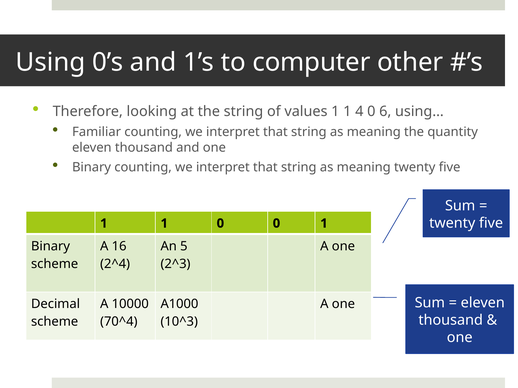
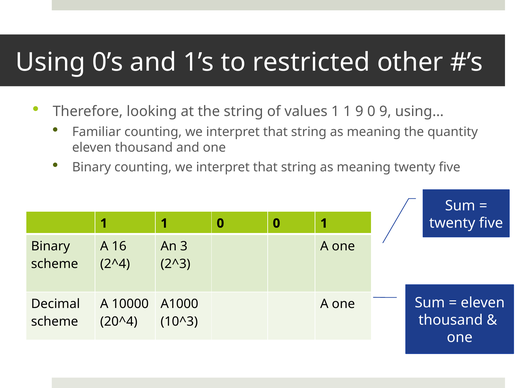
computer: computer -> restricted (311, 62)
1 4: 4 -> 9 (359, 112)
0 6: 6 -> 9 (385, 112)
5: 5 -> 3 (184, 246)
70^4: 70^4 -> 20^4 (119, 322)
